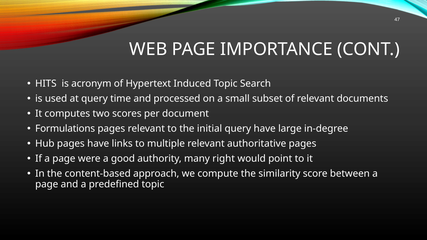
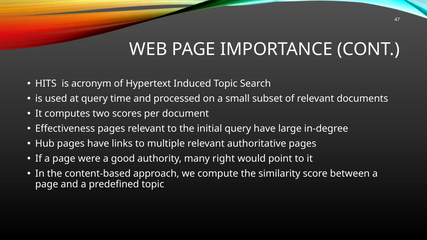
Formulations: Formulations -> Effectiveness (65, 129)
